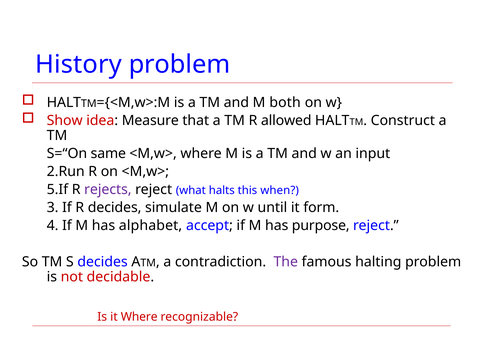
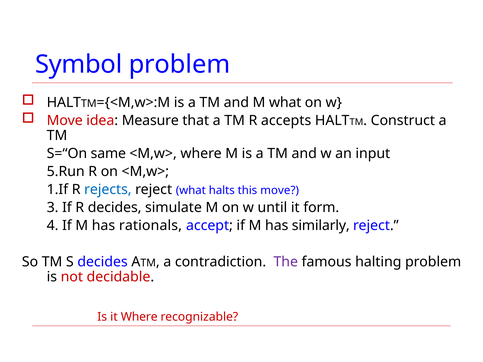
History: History -> Symbol (79, 64)
M both: both -> what (285, 102)
Show: Show -> Move (65, 120)
allowed: allowed -> accepts (286, 120)
2.Run: 2.Run -> 5.Run (66, 172)
5.If: 5.If -> 1.If (57, 190)
rejects colour: purple -> blue (108, 190)
this when: when -> move (280, 191)
alphabet: alphabet -> rationals (150, 226)
purpose: purpose -> similarly (321, 226)
